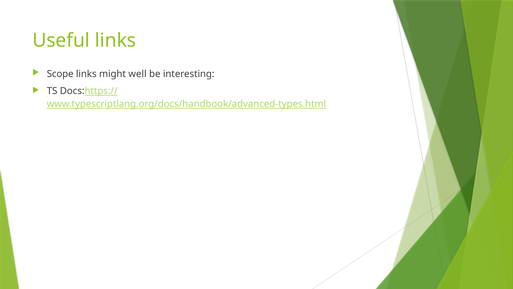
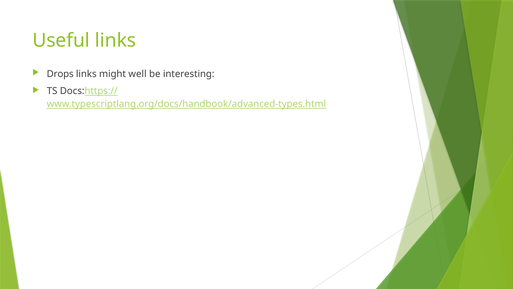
Scope: Scope -> Drops (60, 74)
